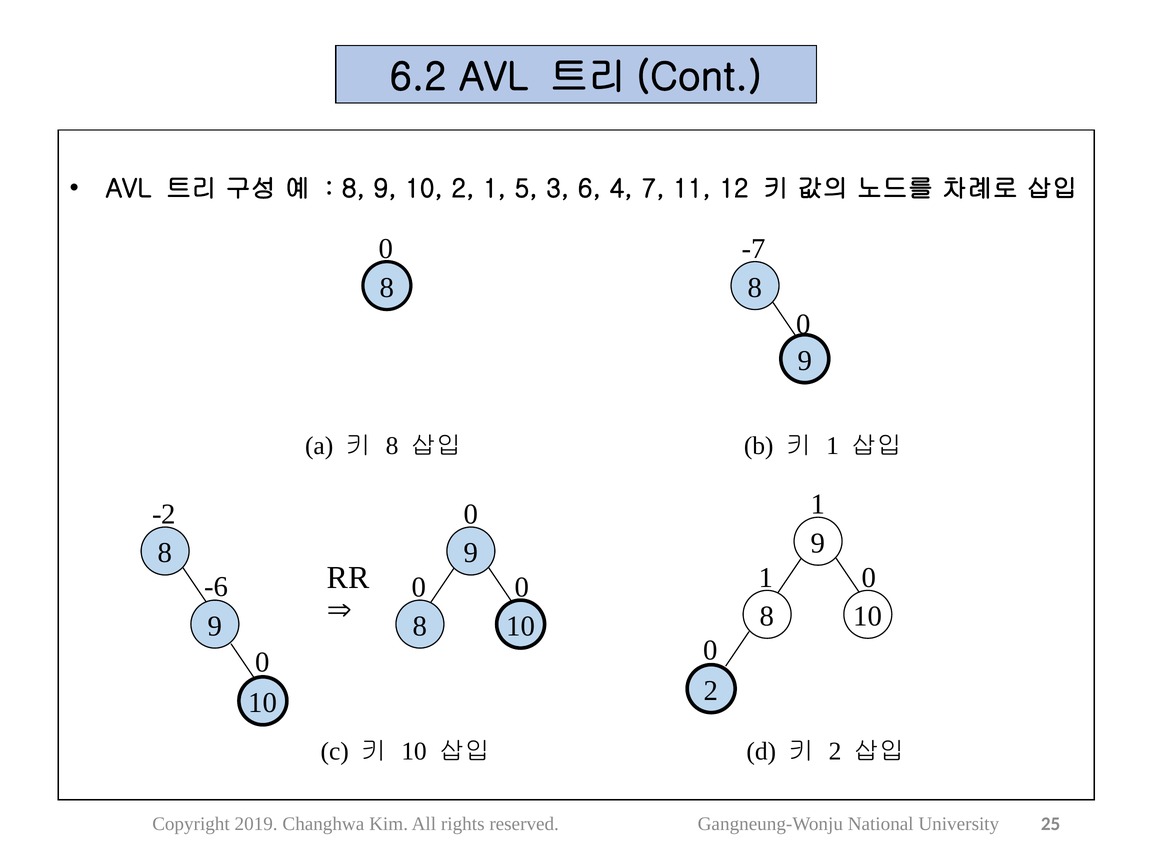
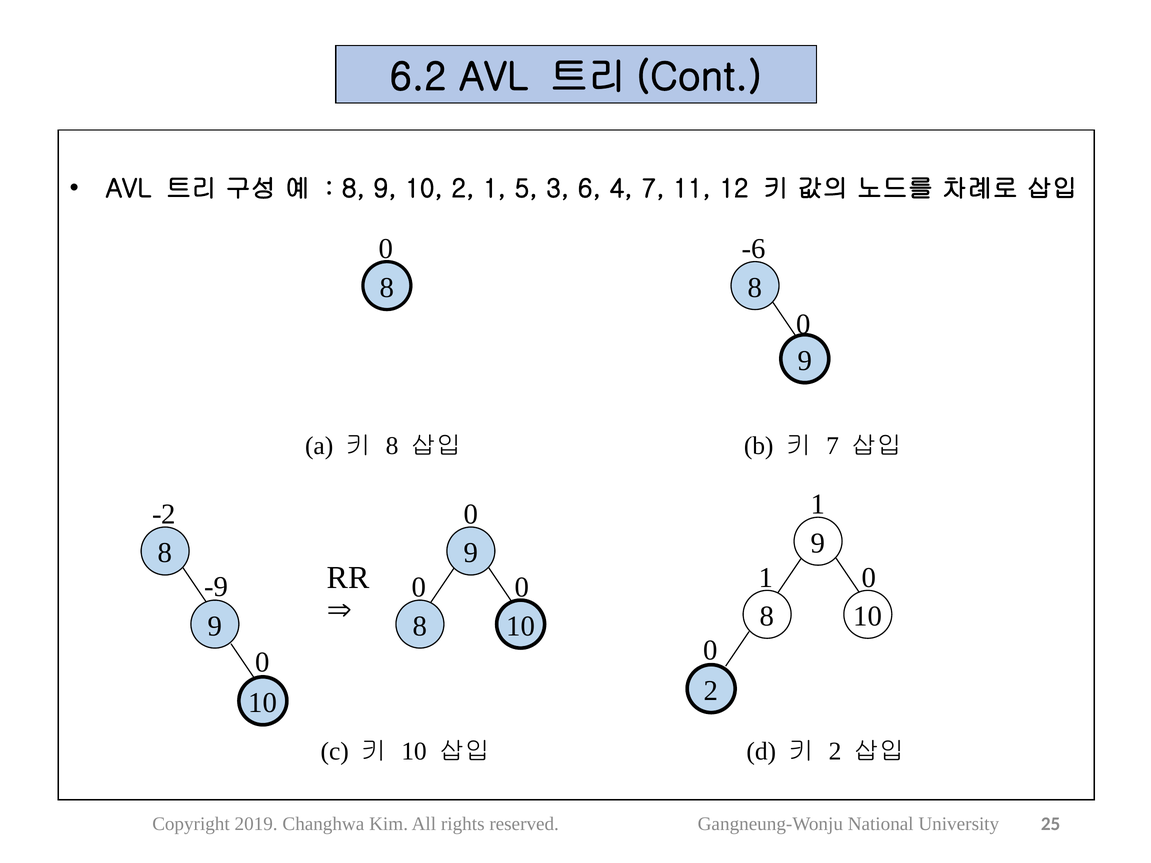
-7: -7 -> -6 (754, 249)
1: 1 -> 7 (833, 446)
-6: -6 -> -9 (216, 587)
